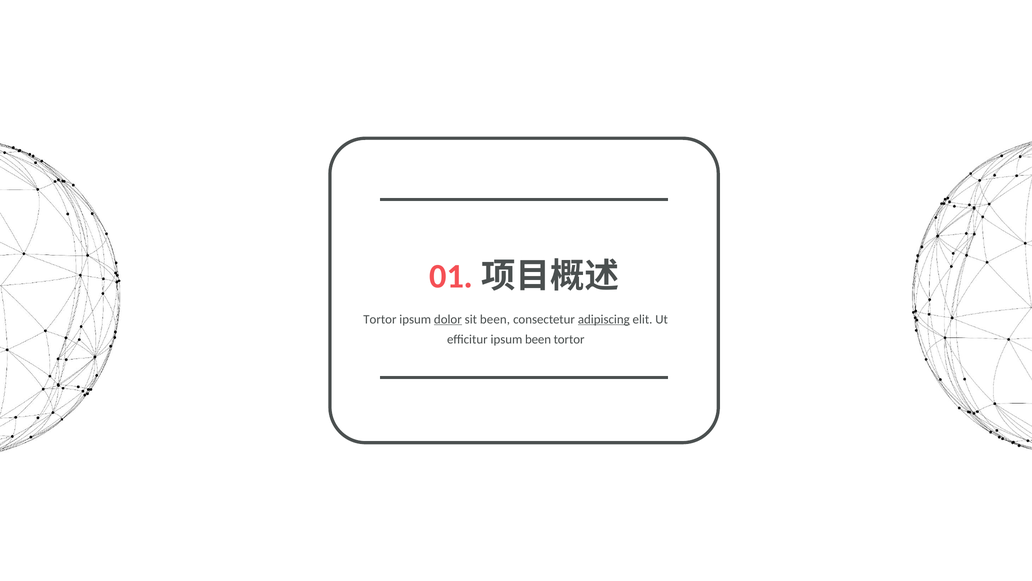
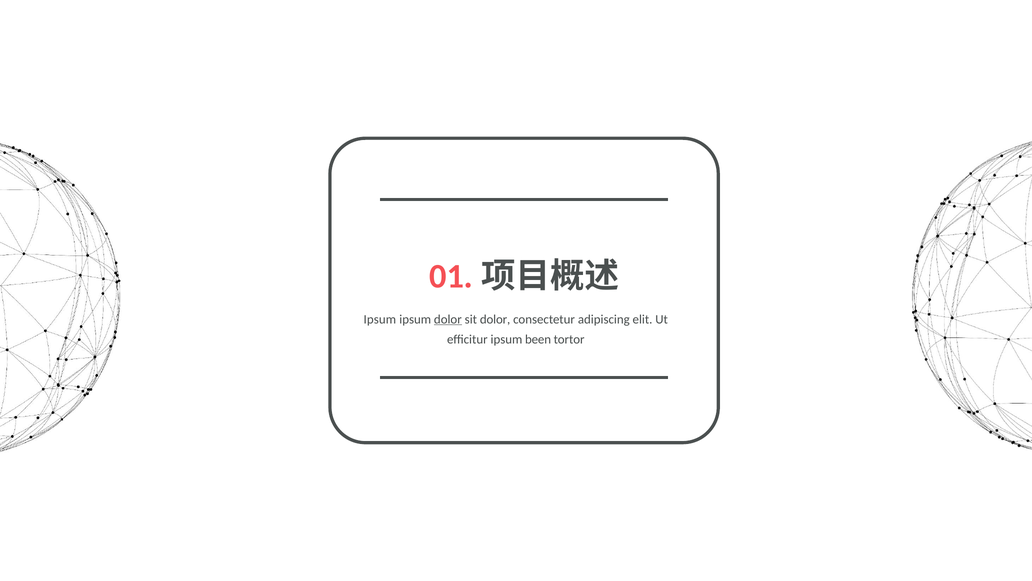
Tortor: Tortor -> Ipsum (380, 319)
sit been: been -> dolor (495, 319)
adipiscing underline: present -> none (604, 319)
